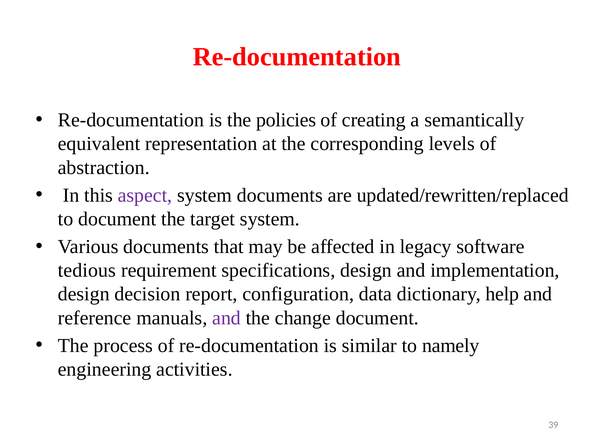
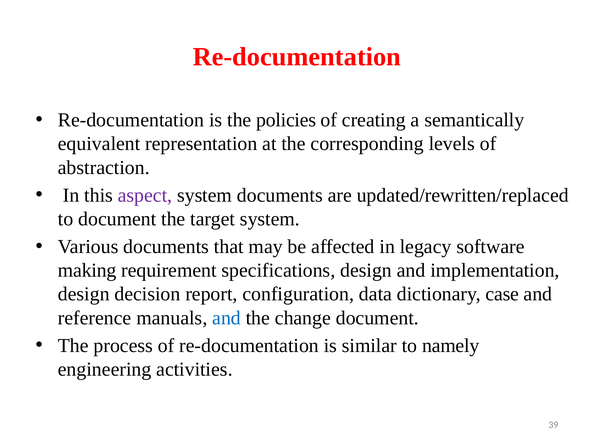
tedious: tedious -> making (87, 271)
help: help -> case (502, 294)
and colour: purple -> blue (227, 318)
